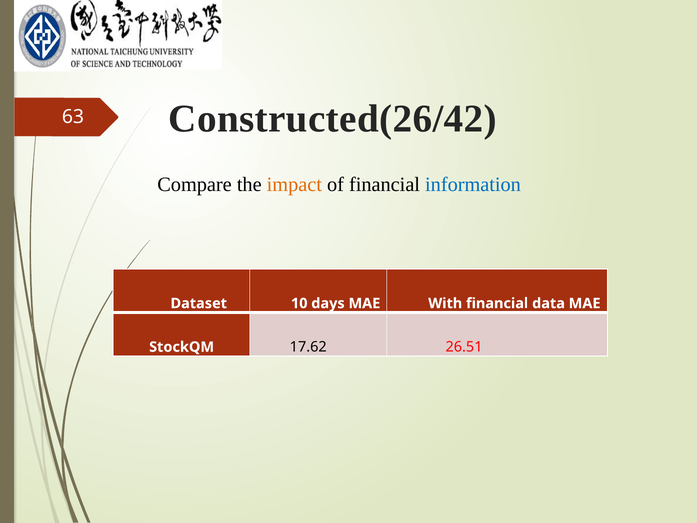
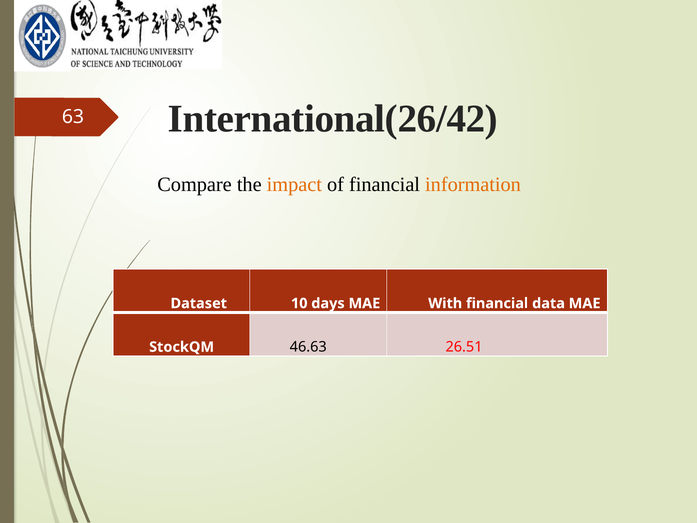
Constructed(26/42: Constructed(26/42 -> International(26/42 (333, 119)
information colour: blue -> orange (473, 185)
17.62: 17.62 -> 46.63 (308, 347)
